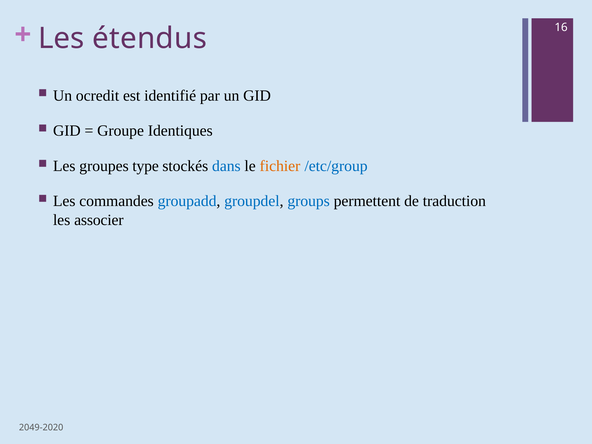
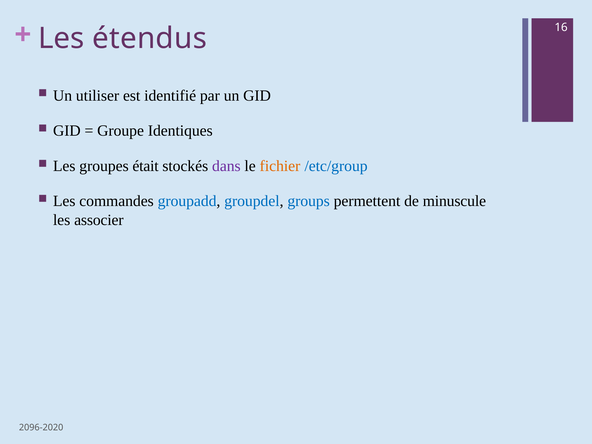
ocredit: ocredit -> utiliser (98, 96)
type: type -> était (146, 166)
dans colour: blue -> purple (226, 166)
traduction: traduction -> minuscule (454, 201)
2049-2020: 2049-2020 -> 2096-2020 (41, 428)
